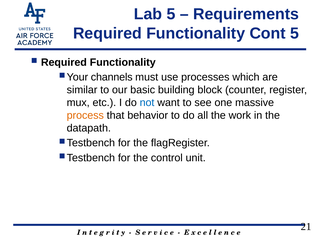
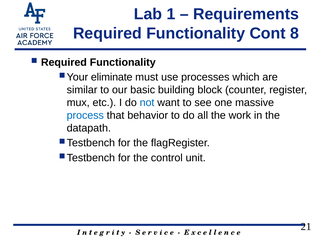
Lab 5: 5 -> 1 (171, 14)
Cont 5: 5 -> 8 (294, 33)
channels: channels -> eliminate (112, 77)
process colour: orange -> blue (85, 115)
